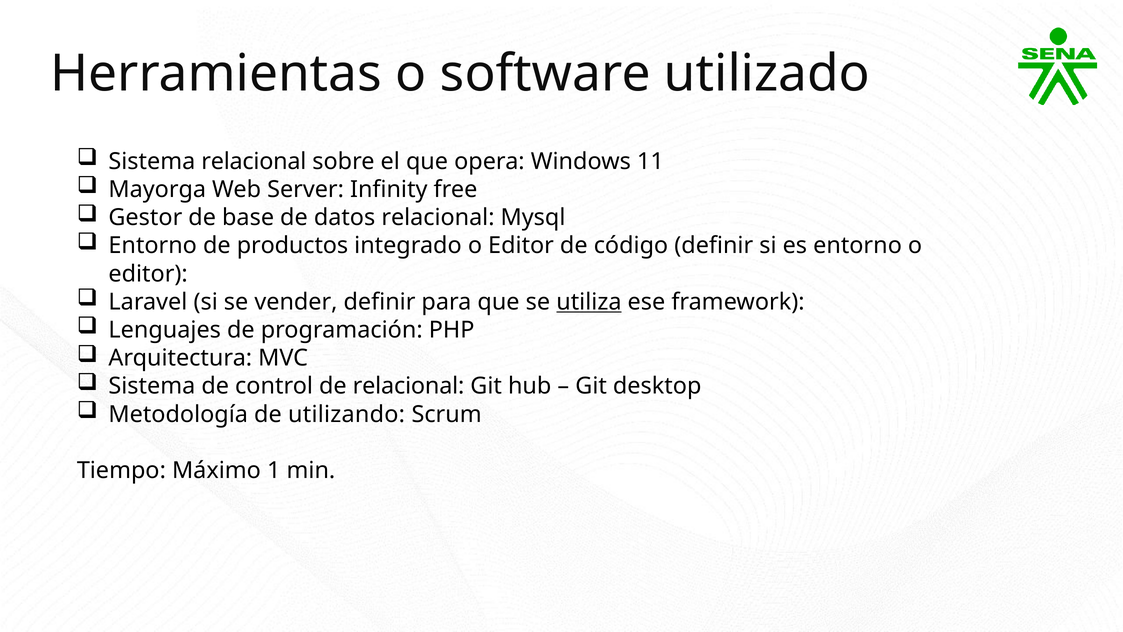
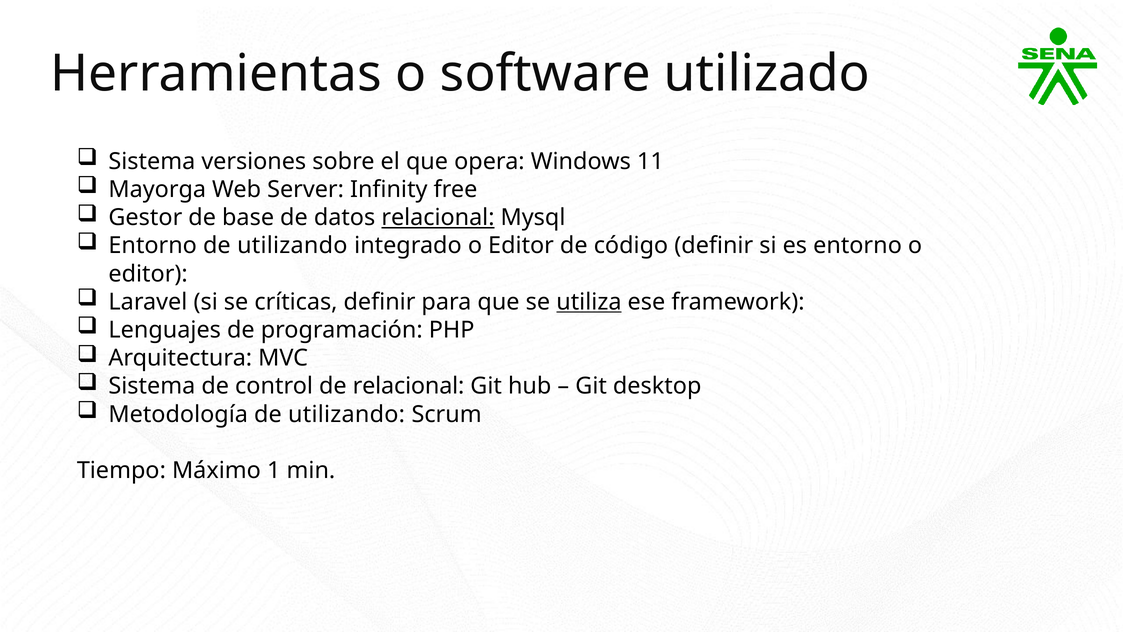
Sistema relacional: relacional -> versiones (254, 161)
relacional underline: none -> present (438, 217)
Entorno de productos: productos -> utilizando (292, 246)
vender: vender -> críticas (296, 302)
